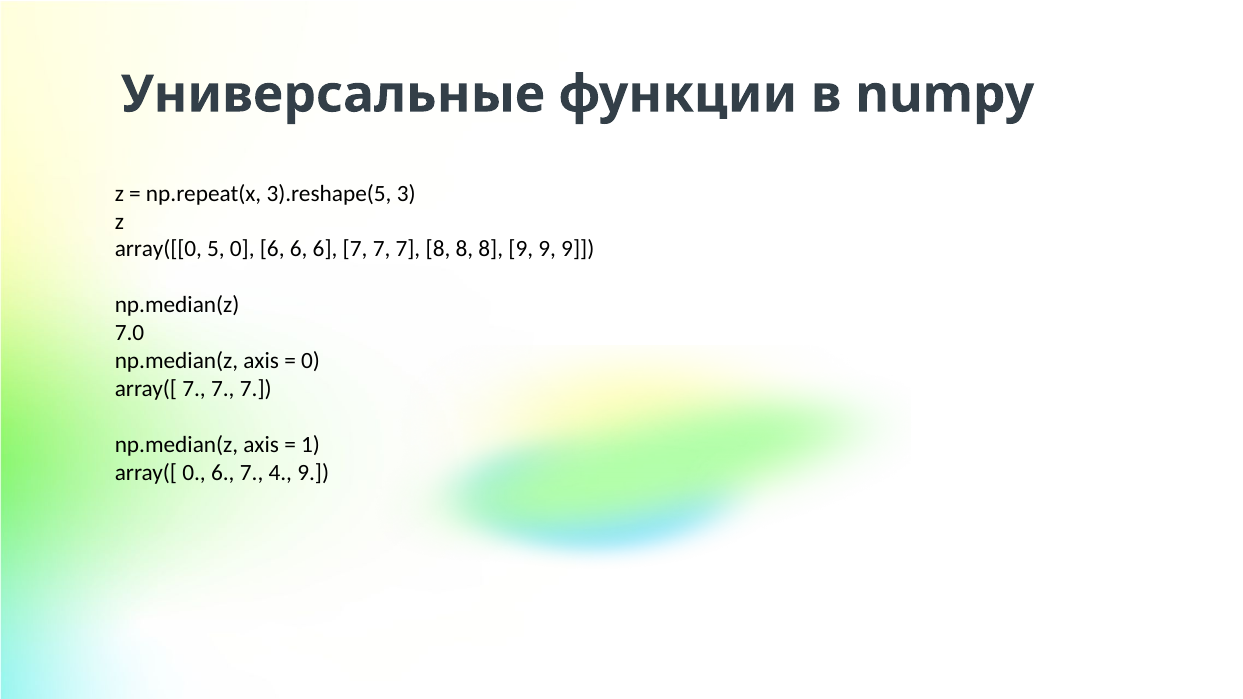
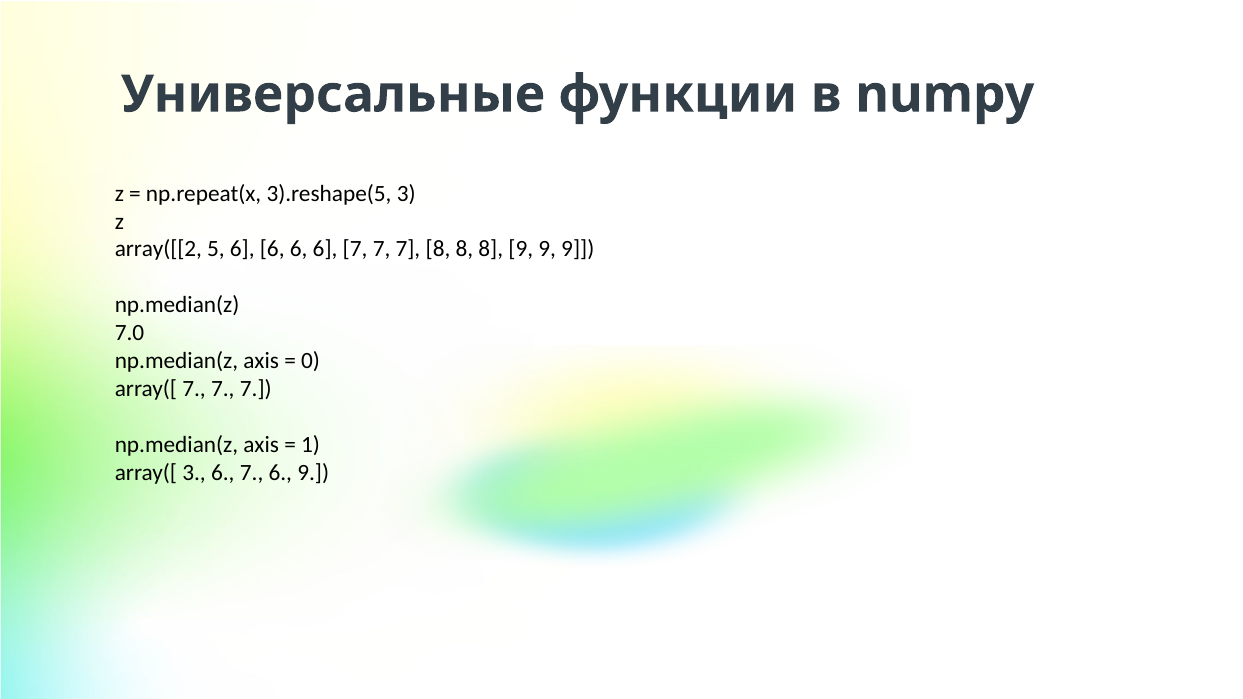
array([[0: array([[0 -> array([[2 (158, 249)
5 0: 0 -> 6 (242, 249)
array([ 0: 0 -> 3 (194, 473)
7 4: 4 -> 6 (280, 473)
